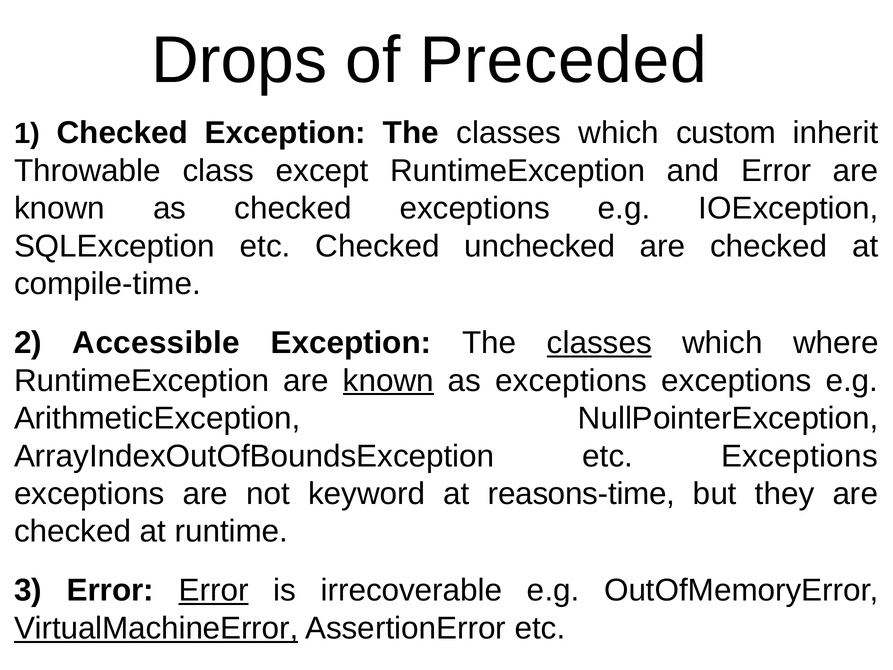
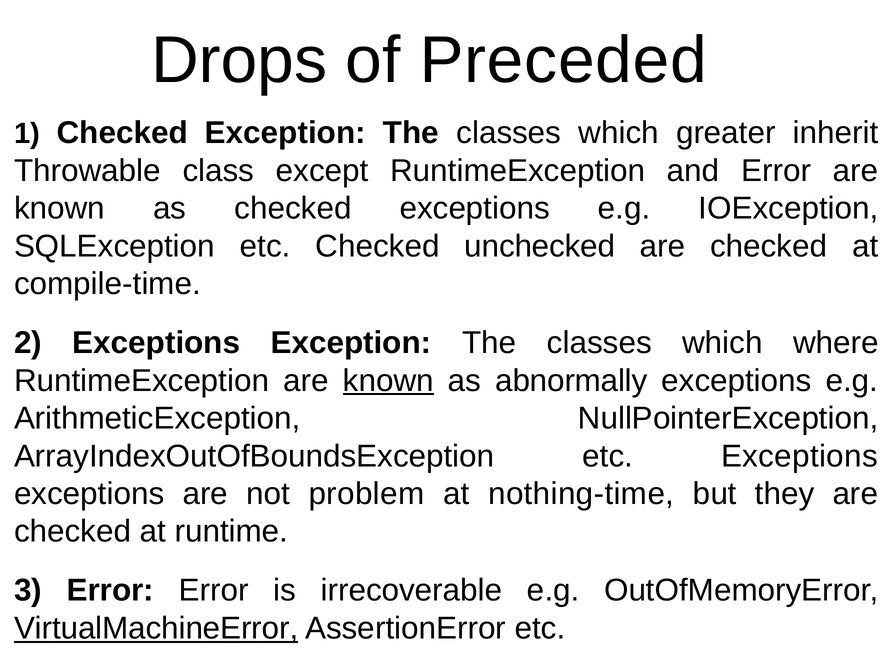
custom: custom -> greater (726, 133)
2 Accessible: Accessible -> Exceptions (156, 343)
classes underline: present -> none (599, 343)
as exceptions: exceptions -> abnormally (571, 380)
keyword: keyword -> problem (367, 494)
reasons-time: reasons-time -> nothing-time (581, 494)
Error underline: present -> none (214, 590)
